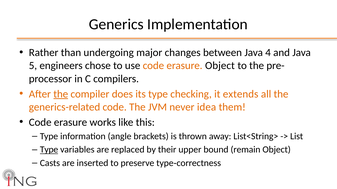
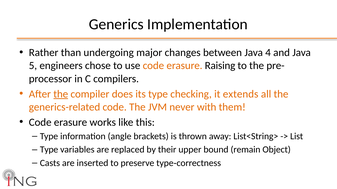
erasure Object: Object -> Raising (220, 66)
idea: idea -> with (207, 107)
Type underline: present -> none (49, 150)
